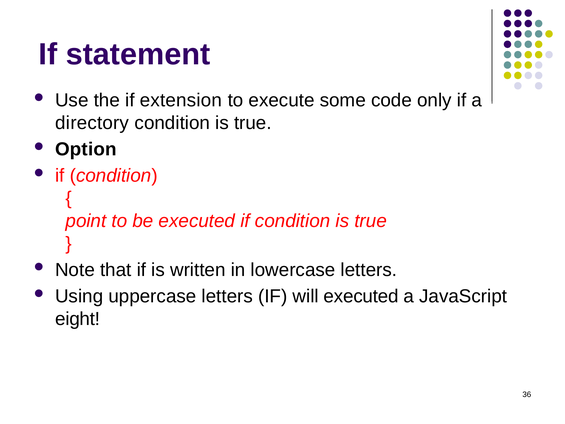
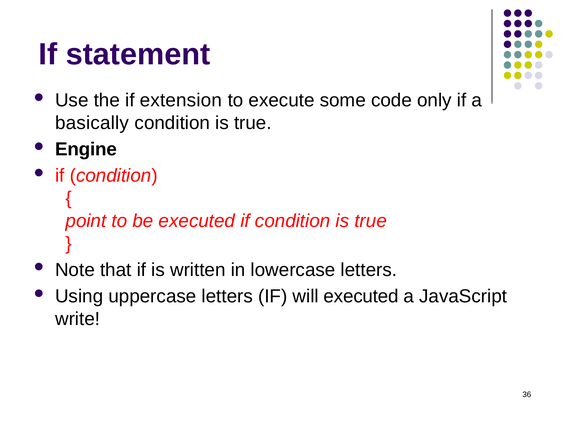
directory: directory -> basically (92, 123)
Option: Option -> Engine (86, 149)
eight: eight -> write (78, 319)
